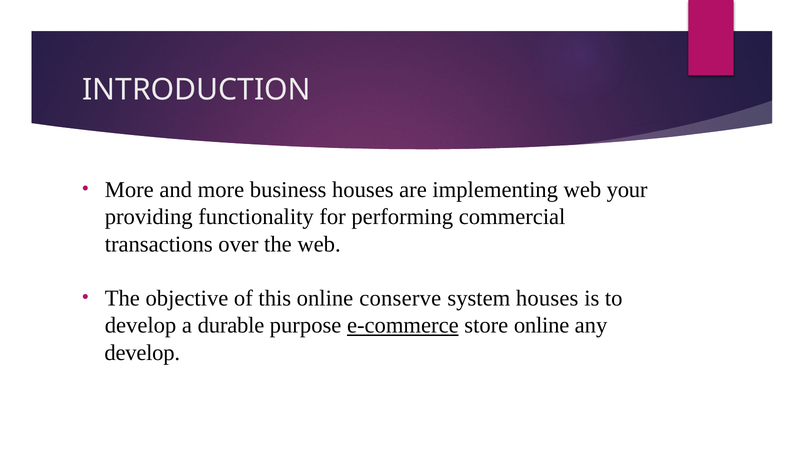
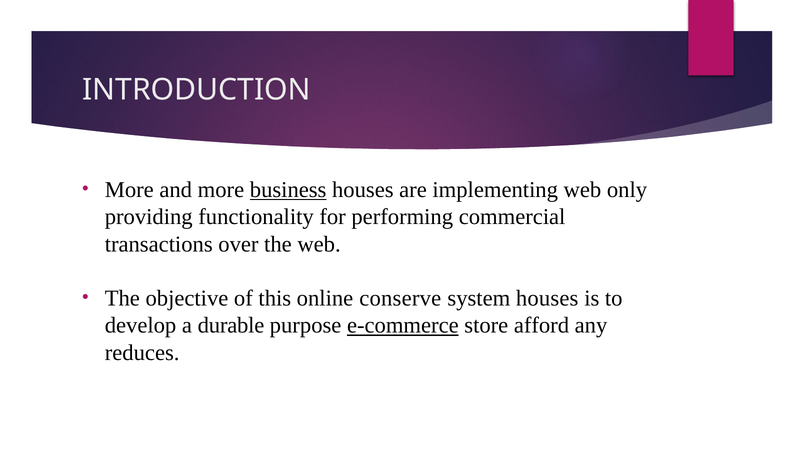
business underline: none -> present (288, 190)
your: your -> only (627, 190)
store online: online -> afford (541, 326)
develop: develop -> reduces (142, 353)
